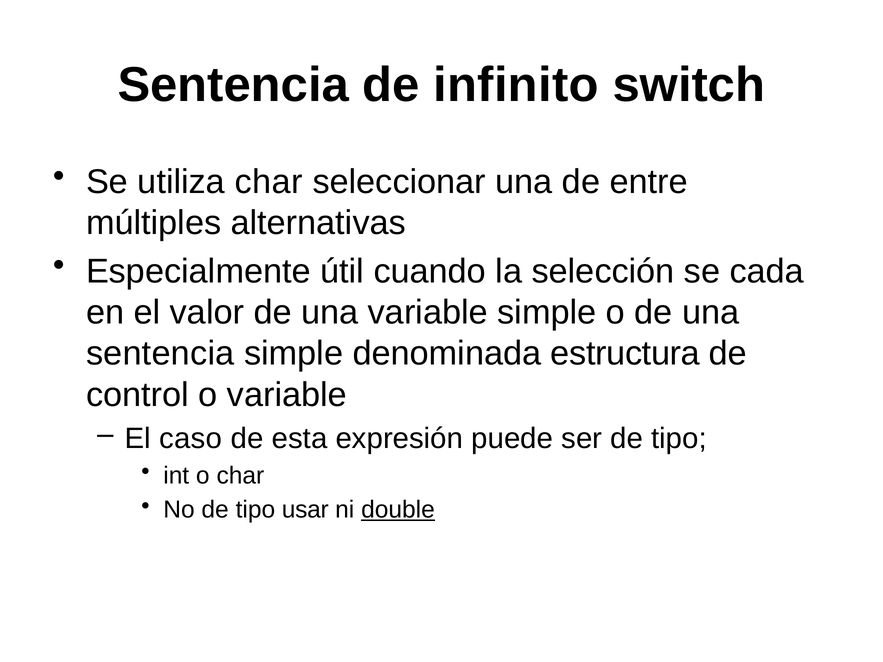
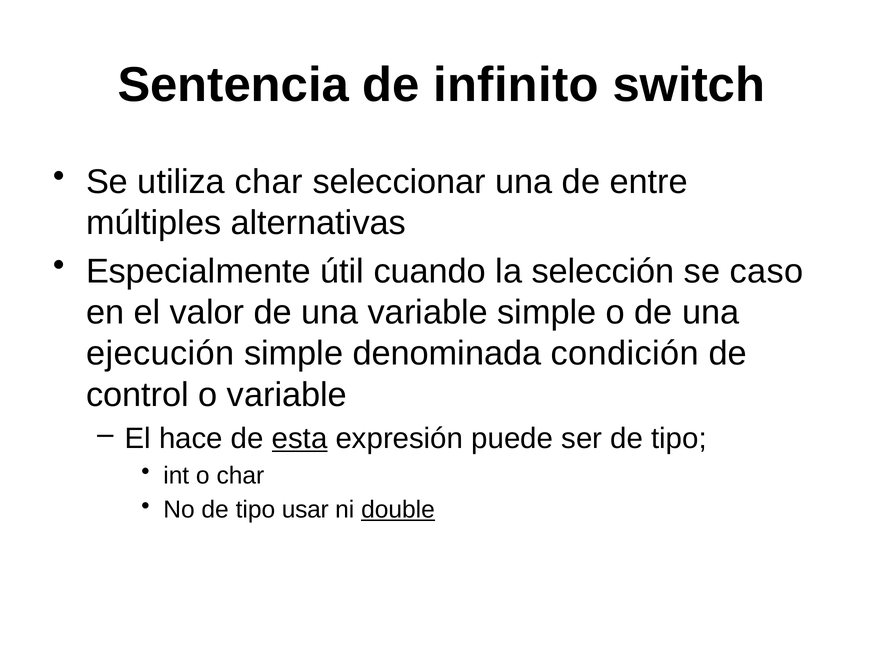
cada: cada -> caso (767, 271)
sentencia: sentencia -> ejecución (160, 354)
estructura: estructura -> condición (625, 354)
caso: caso -> hace (191, 439)
esta underline: none -> present (300, 439)
